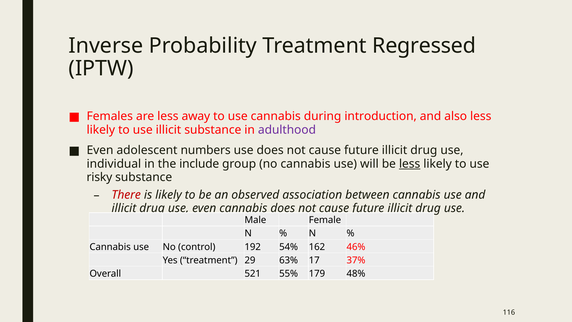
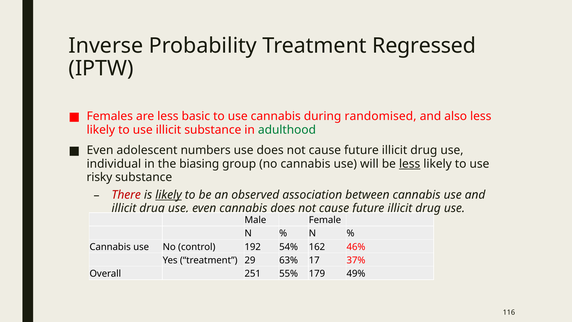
away: away -> basic (196, 116)
introduction: introduction -> randomised (381, 116)
adulthood colour: purple -> green (287, 130)
include: include -> biasing (199, 164)
likely underline: none -> present (169, 195)
521: 521 -> 251 (253, 273)
48%: 48% -> 49% (356, 273)
